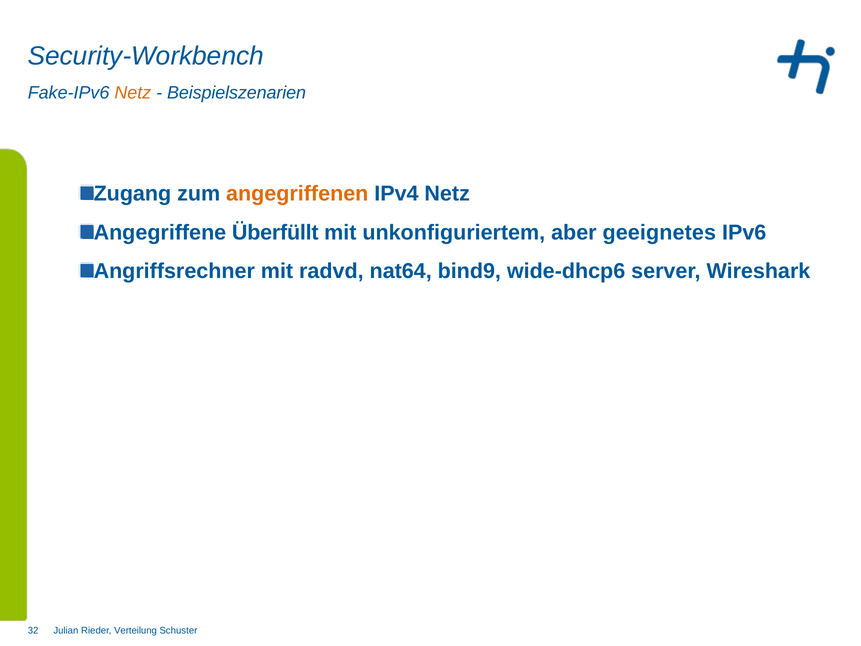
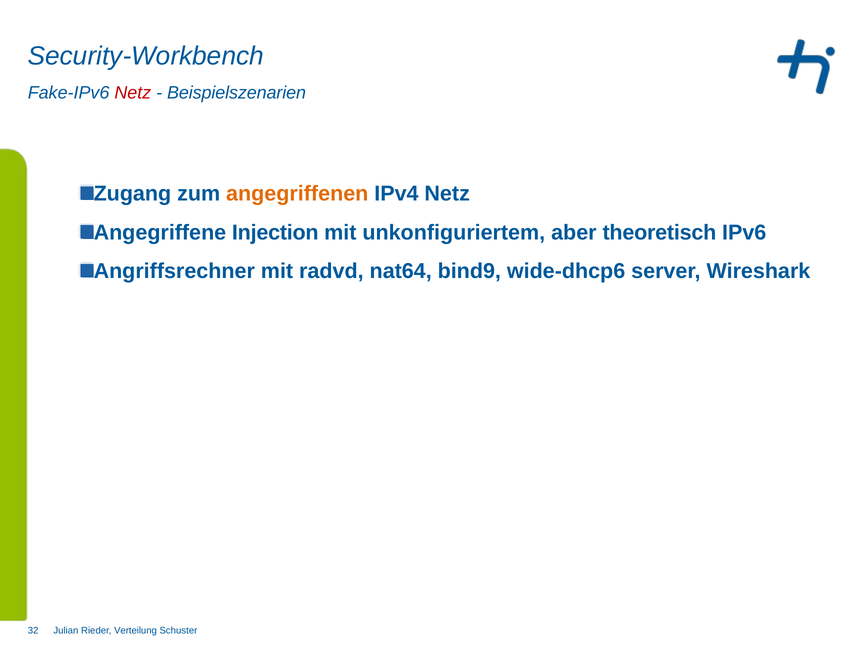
Netz colour: orange -> red (133, 93)
Überfüllt: Überfüllt -> Injection (275, 232)
geeignetes: geeignetes -> theoretisch (659, 232)
